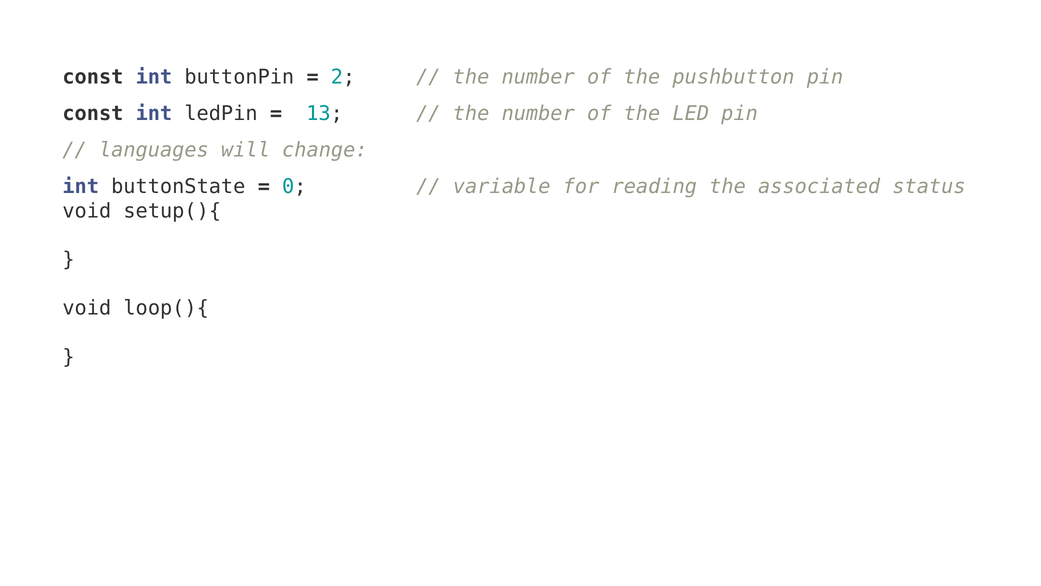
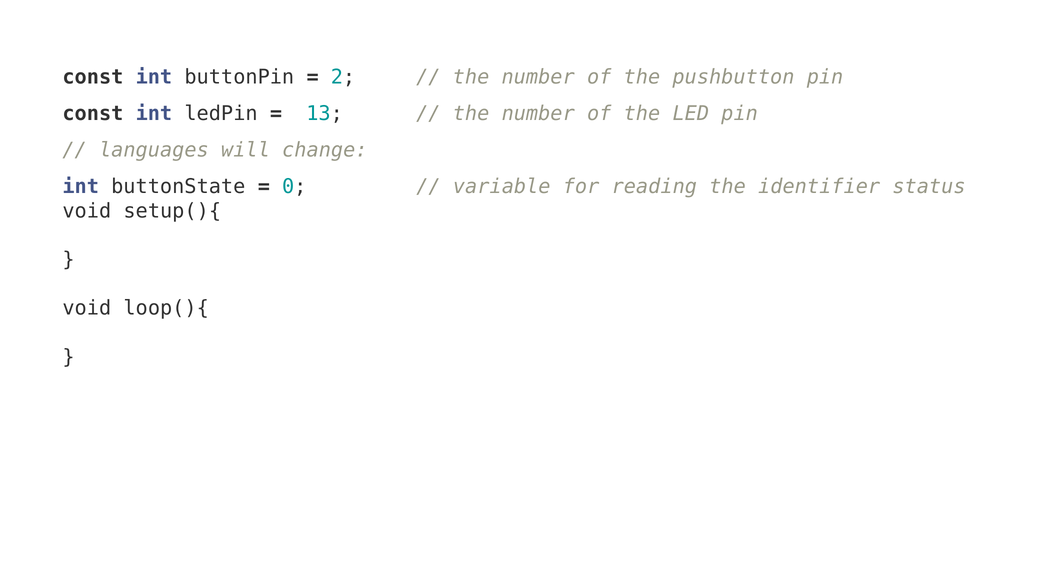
associated: associated -> identifier (819, 187)
